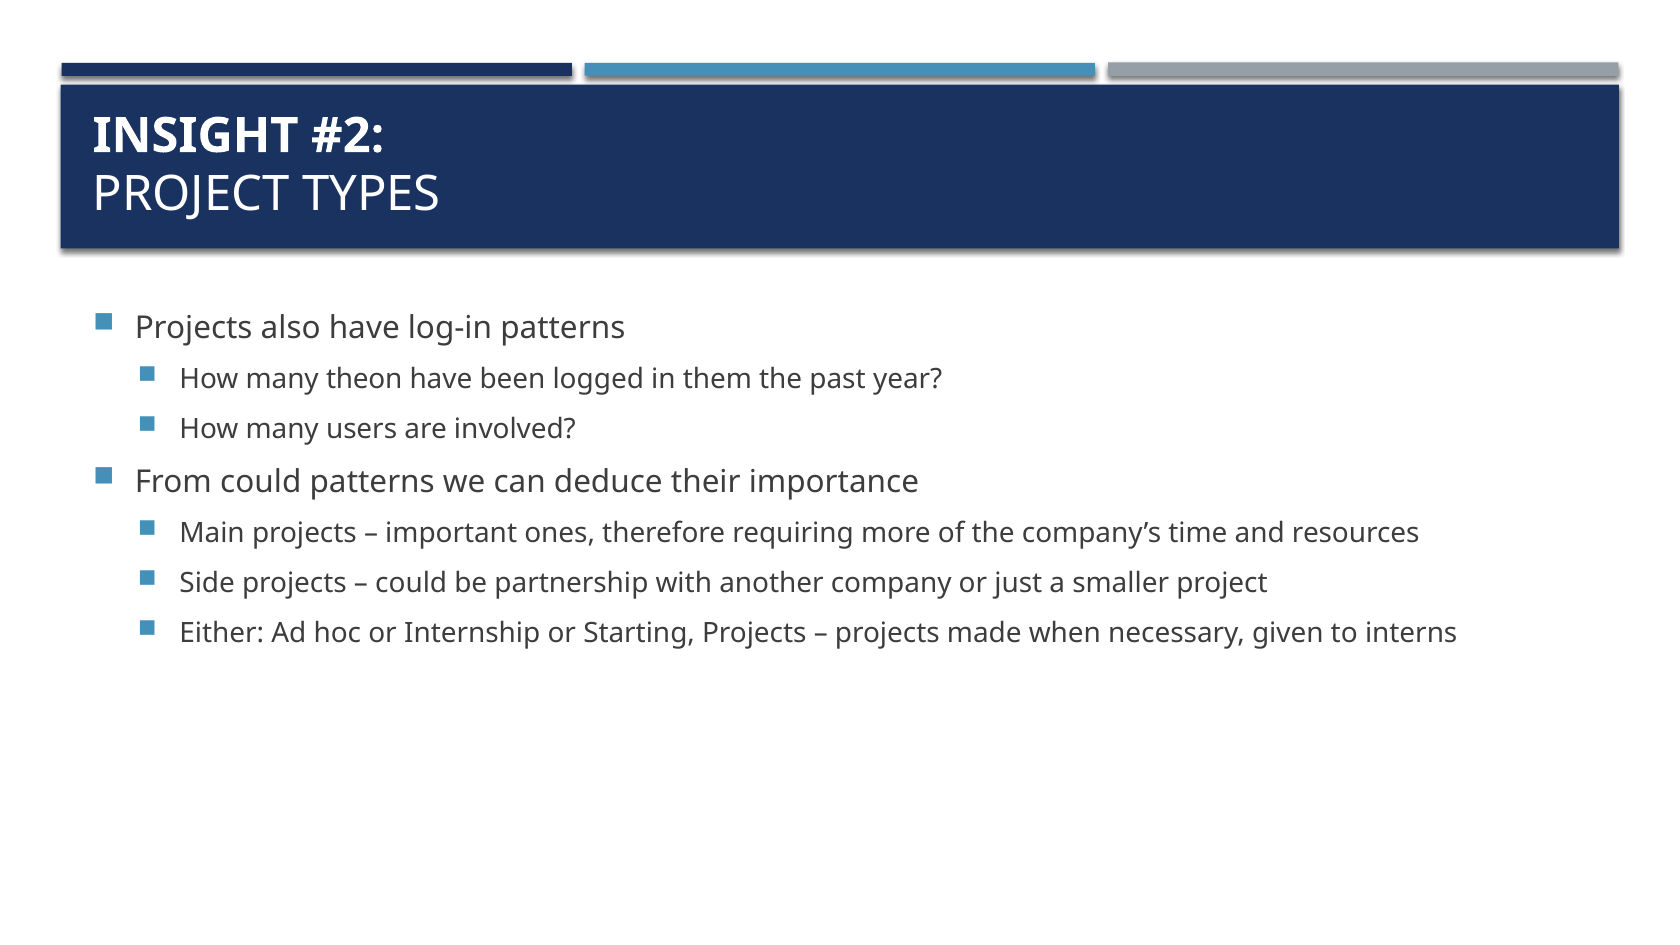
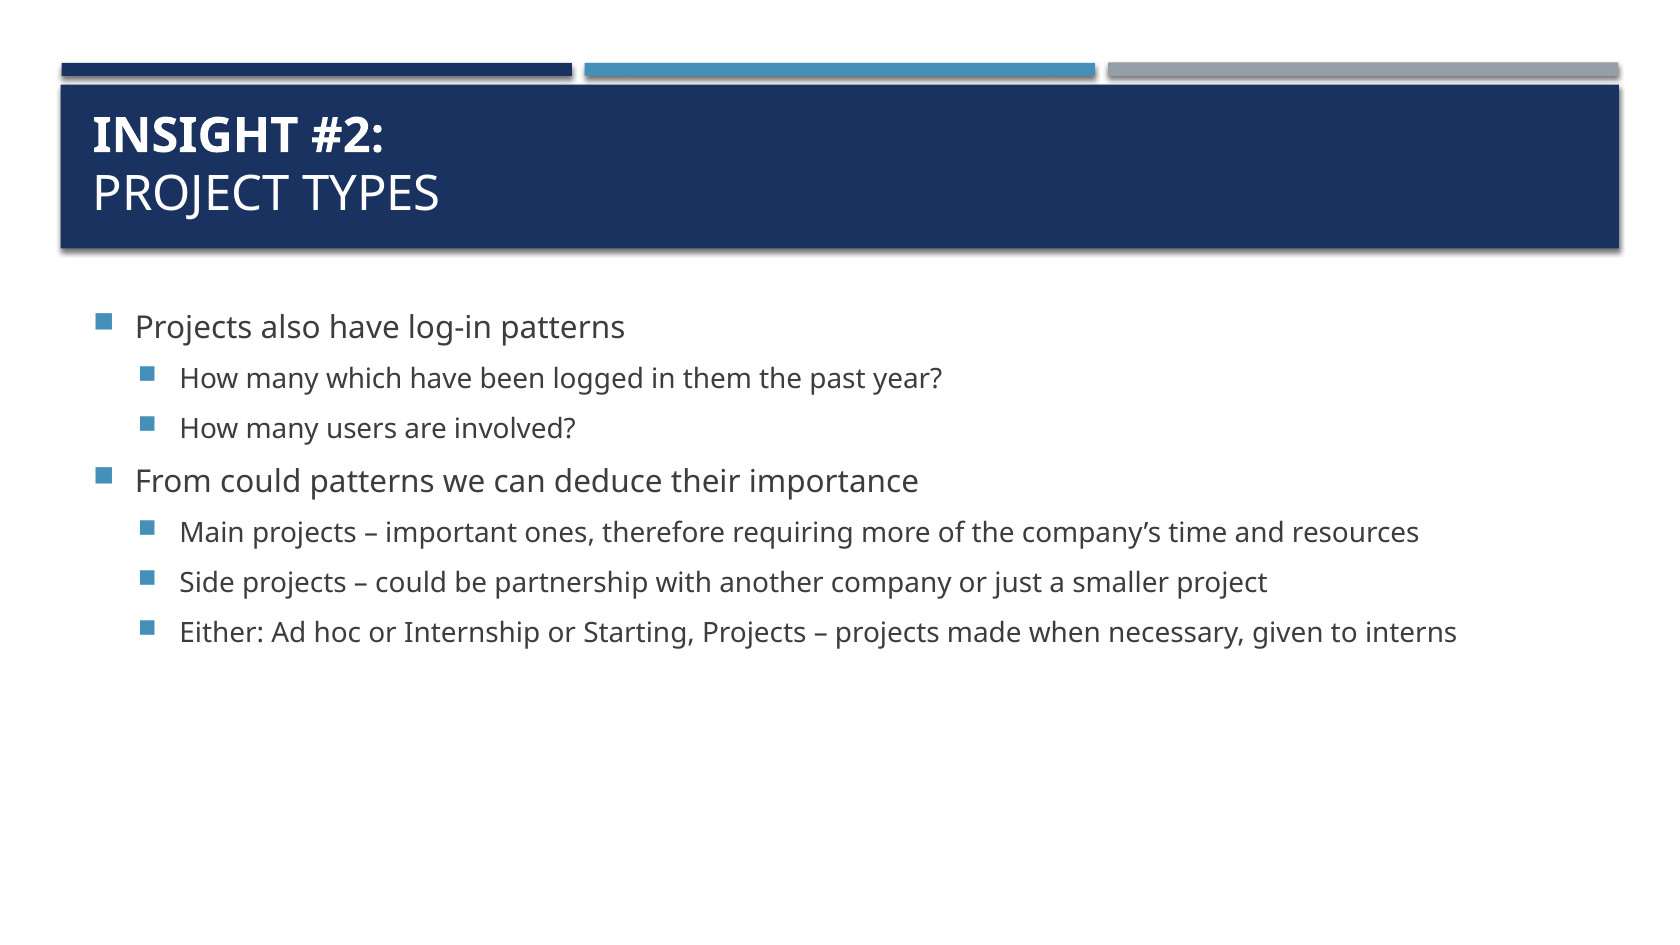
theon: theon -> which (364, 379)
